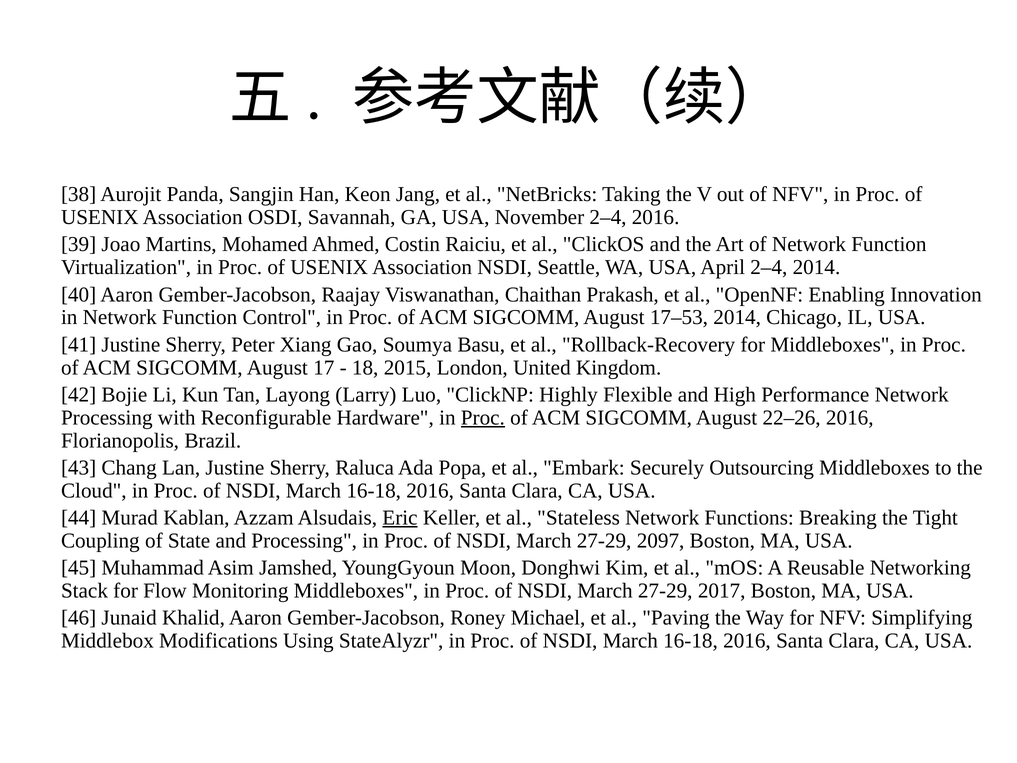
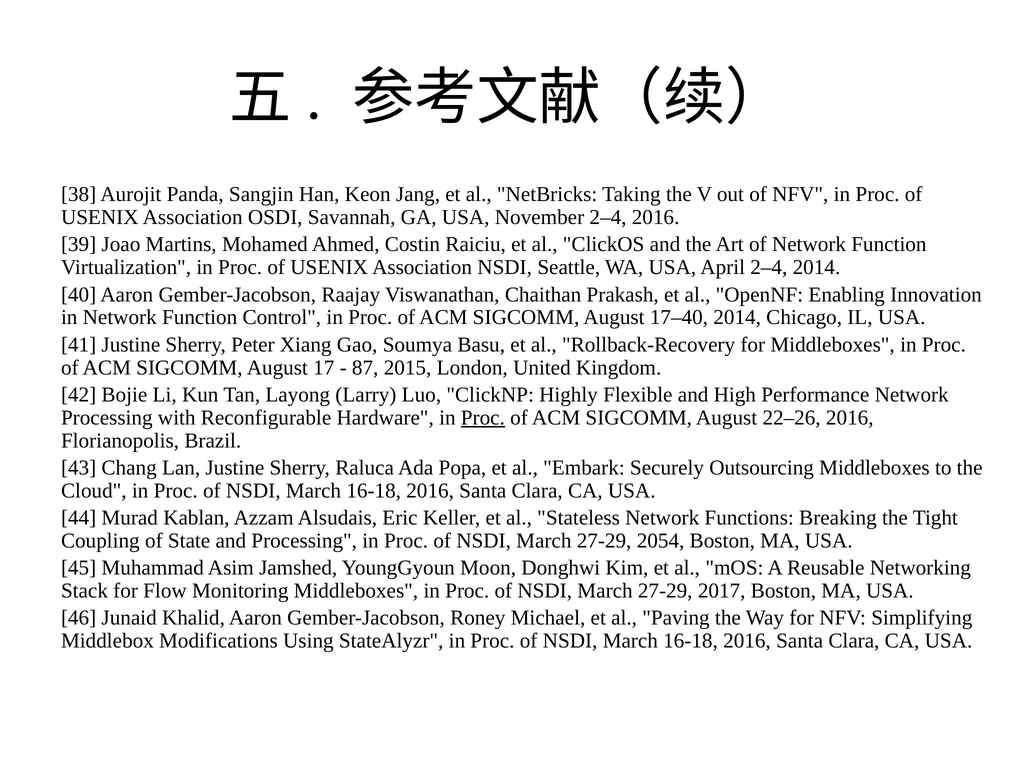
17–53: 17–53 -> 17–40 (679, 317)
18: 18 -> 87 (365, 367)
Eric underline: present -> none (400, 518)
2097: 2097 -> 2054 (661, 540)
